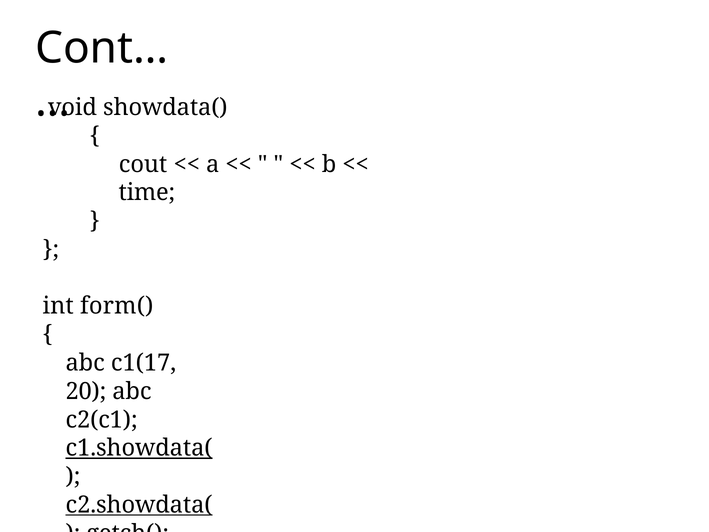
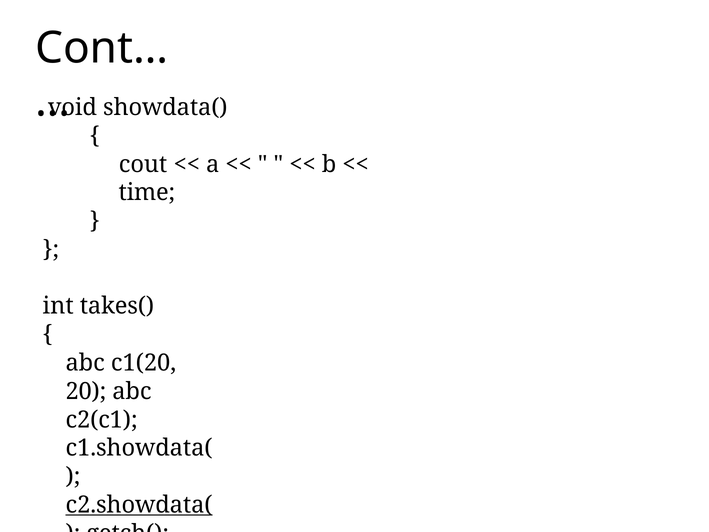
form(: form( -> takes( (117, 306)
c1(17: c1(17 -> c1(20 (144, 363)
c1.showdata( underline: present -> none (139, 448)
